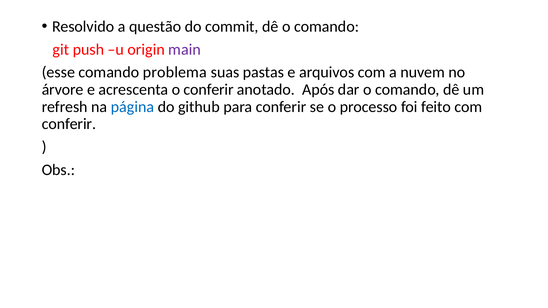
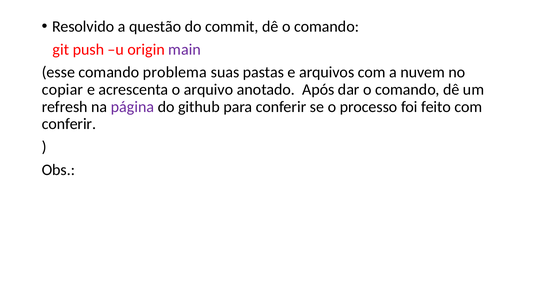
árvore: árvore -> copiar (63, 90)
o conferir: conferir -> arquivo (209, 90)
página colour: blue -> purple (133, 107)
